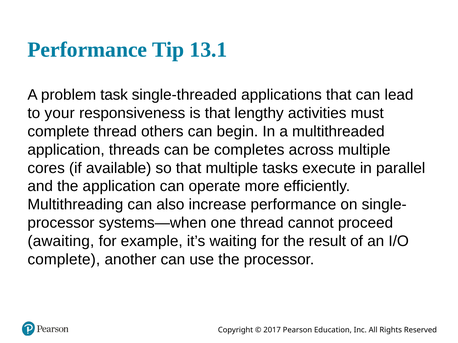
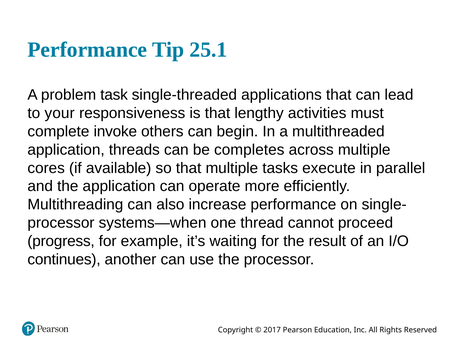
13.1: 13.1 -> 25.1 (209, 50)
complete thread: thread -> invoke (115, 132)
awaiting: awaiting -> progress (61, 242)
complete: complete -> continues (64, 260)
